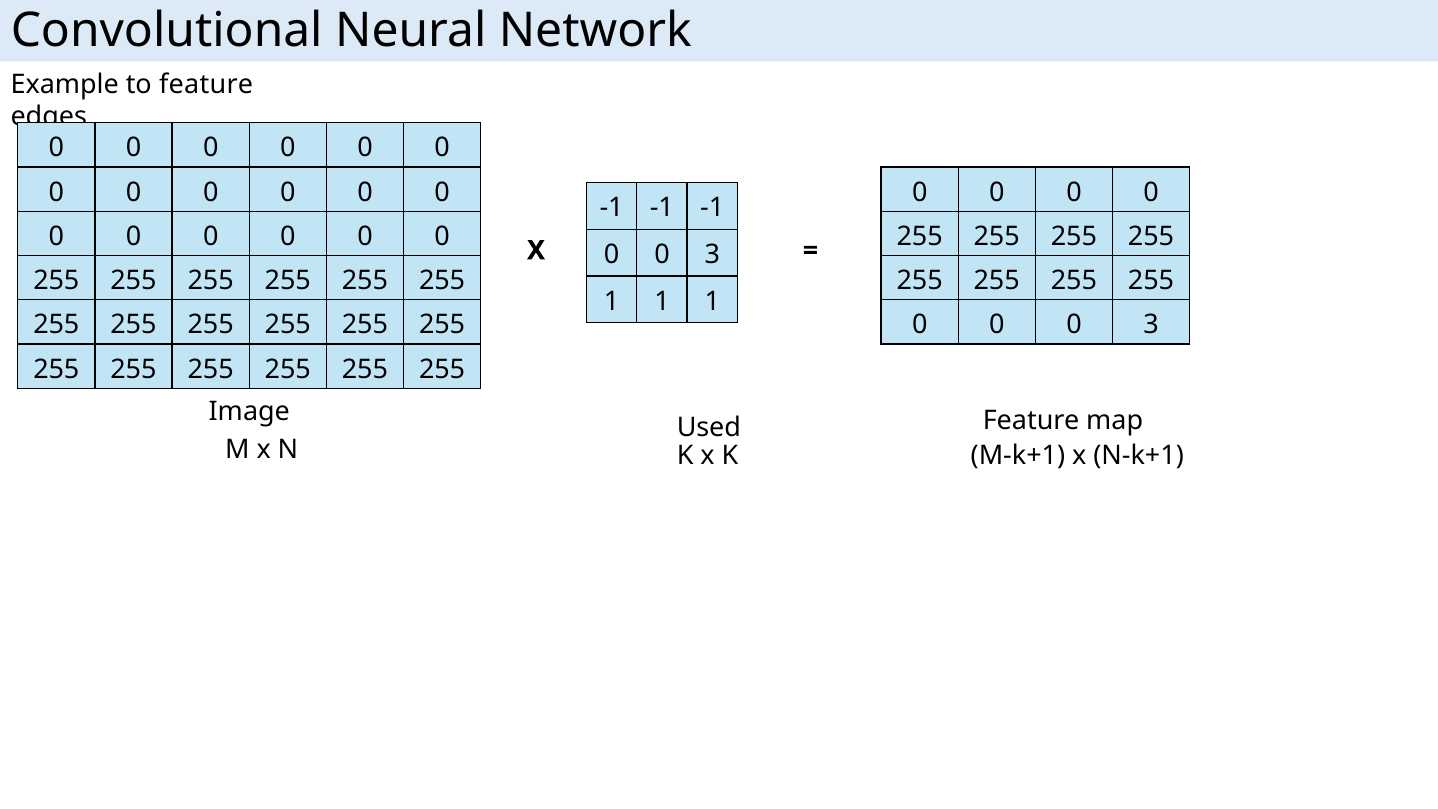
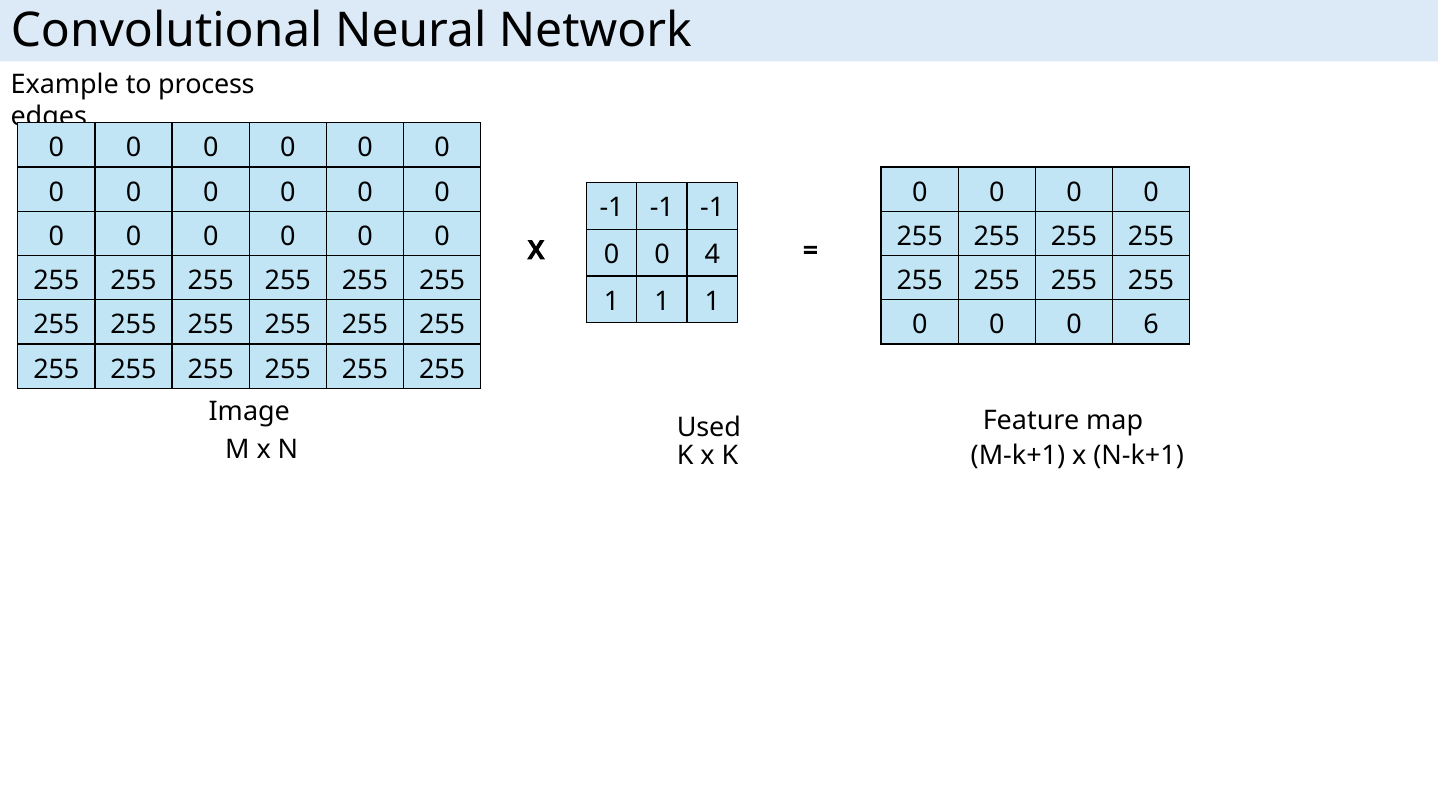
to feature: feature -> process (206, 85)
3: 3 -> 4 (712, 254)
0 0 0 3: 3 -> 6 (1151, 325)
